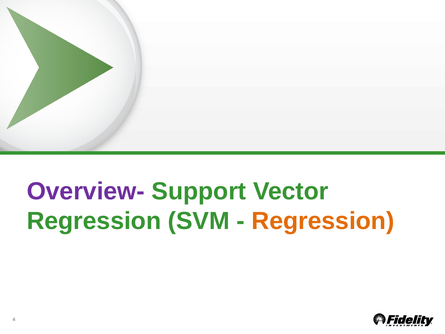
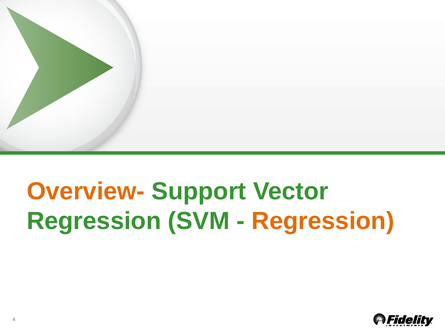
Overview- colour: purple -> orange (86, 191)
